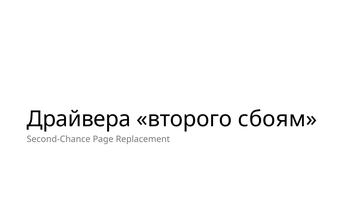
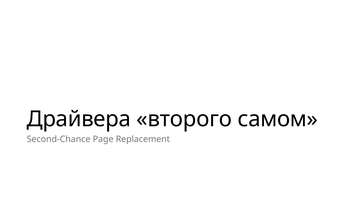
сбоям: сбоям -> самом (278, 119)
